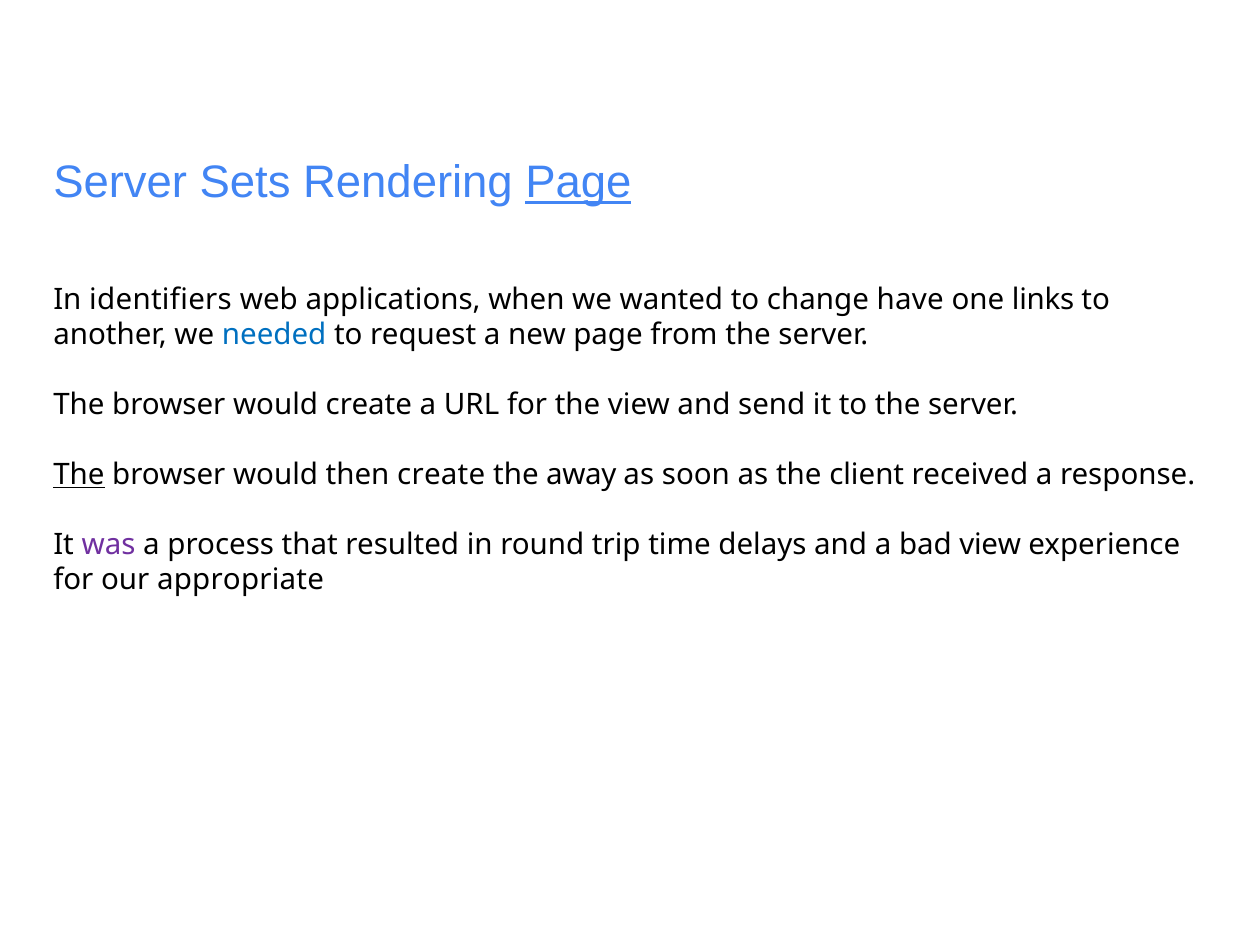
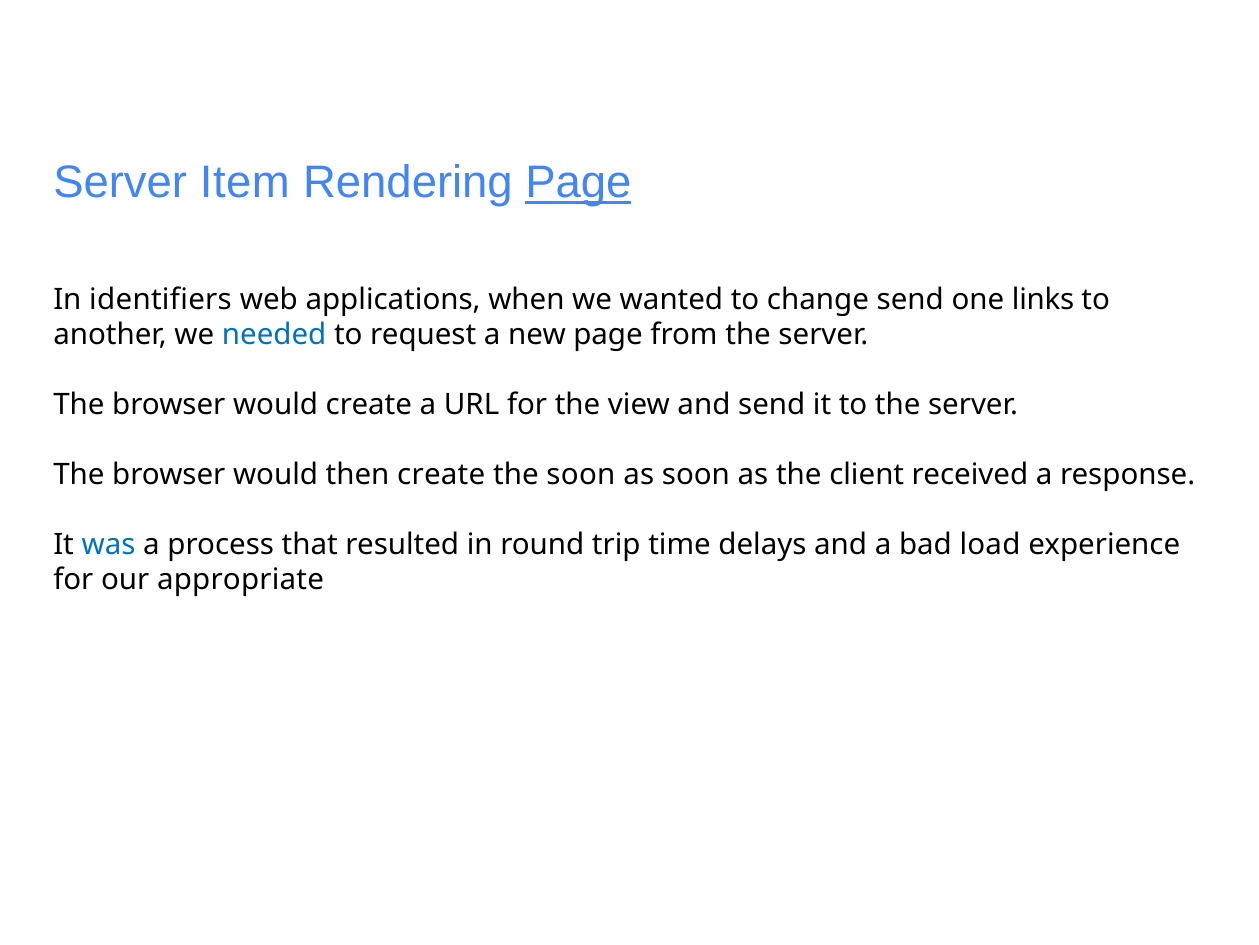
Sets: Sets -> Item (245, 183)
change have: have -> send (910, 299)
The underline: present -> none (79, 474)
the away: away -> soon (581, 474)
was colour: purple -> blue (109, 544)
bad view: view -> load (990, 544)
